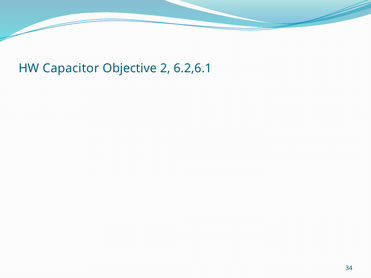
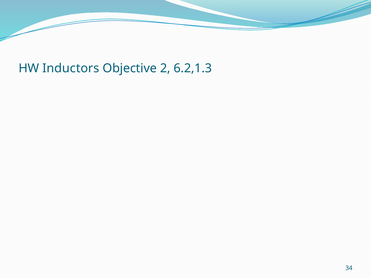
Capacitor: Capacitor -> Inductors (71, 68)
6.2,6.1: 6.2,6.1 -> 6.2,1.3 (193, 68)
